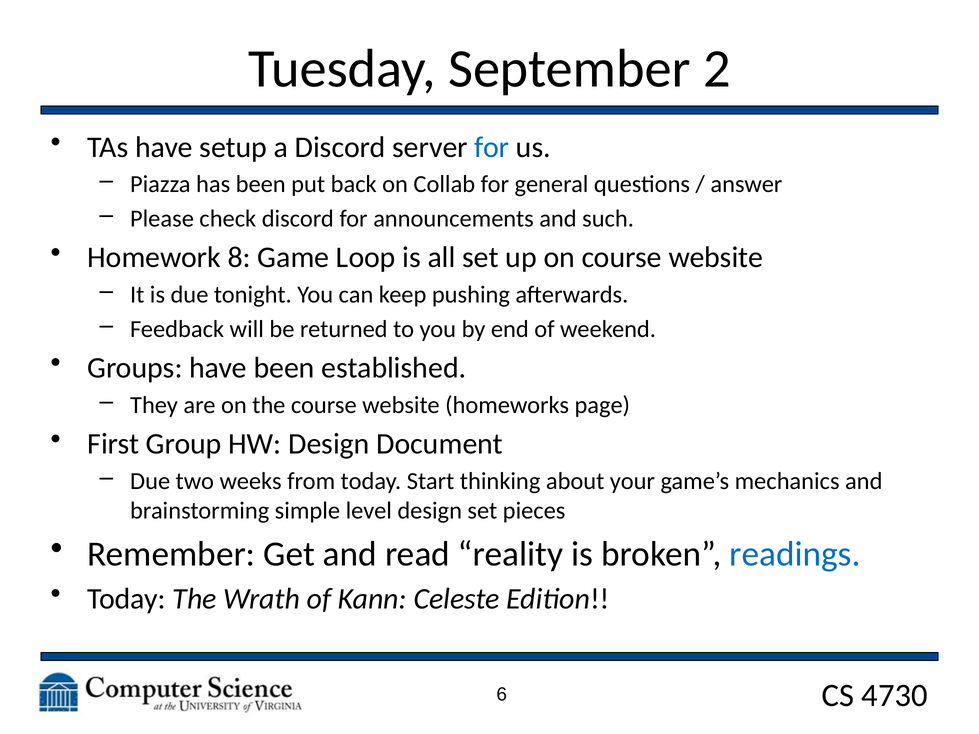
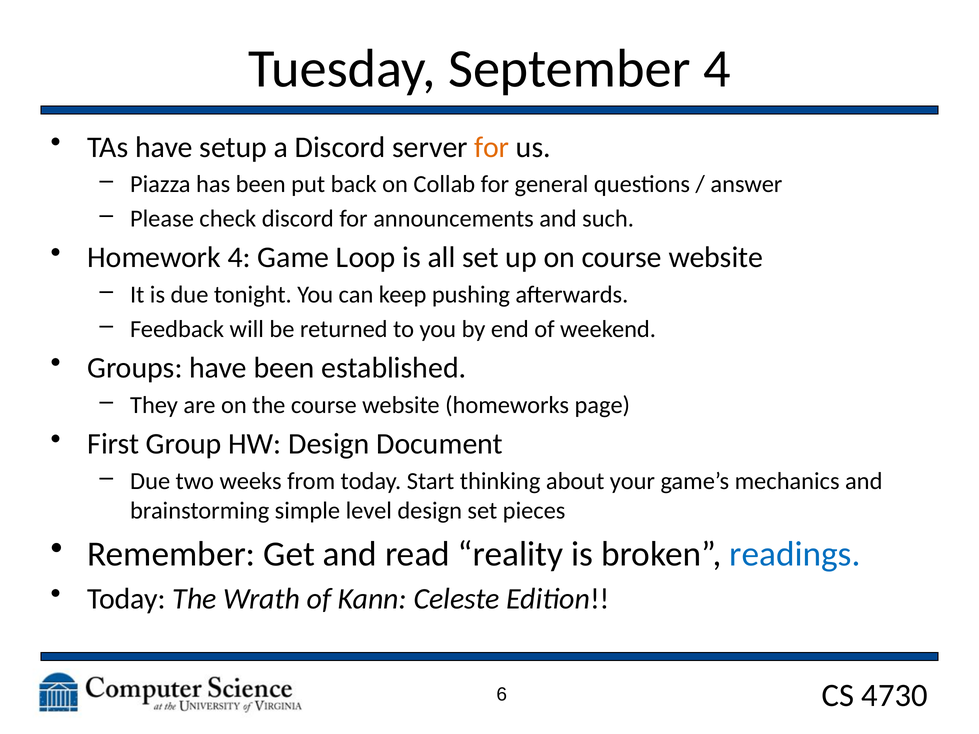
September 2: 2 -> 4 (717, 69)
for colour: blue -> orange (492, 147)
Homework 8: 8 -> 4 (239, 258)
